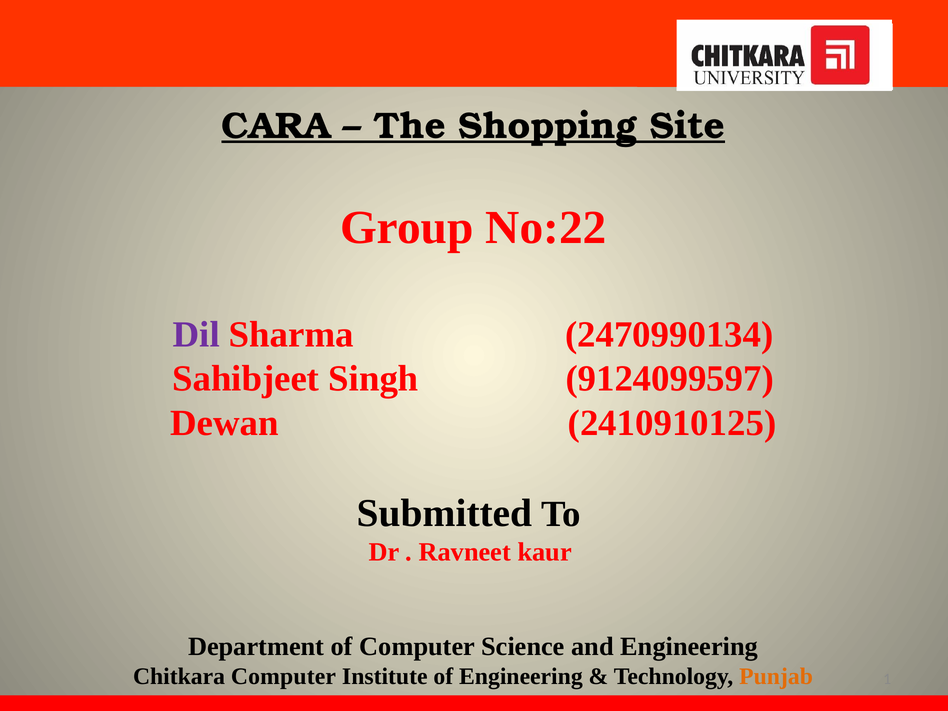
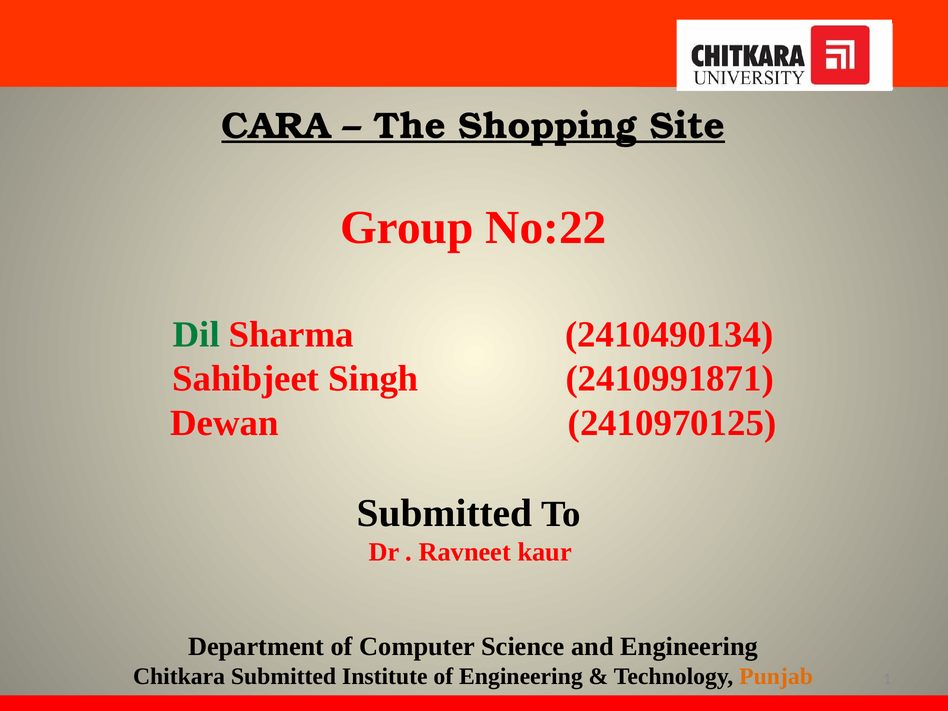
Dil colour: purple -> green (196, 335)
2470990134: 2470990134 -> 2410490134 (669, 335)
9124099597: 9124099597 -> 2410991871 (670, 379)
2410910125: 2410910125 -> 2410970125 (672, 423)
Chitkara Computer: Computer -> Submitted (284, 677)
